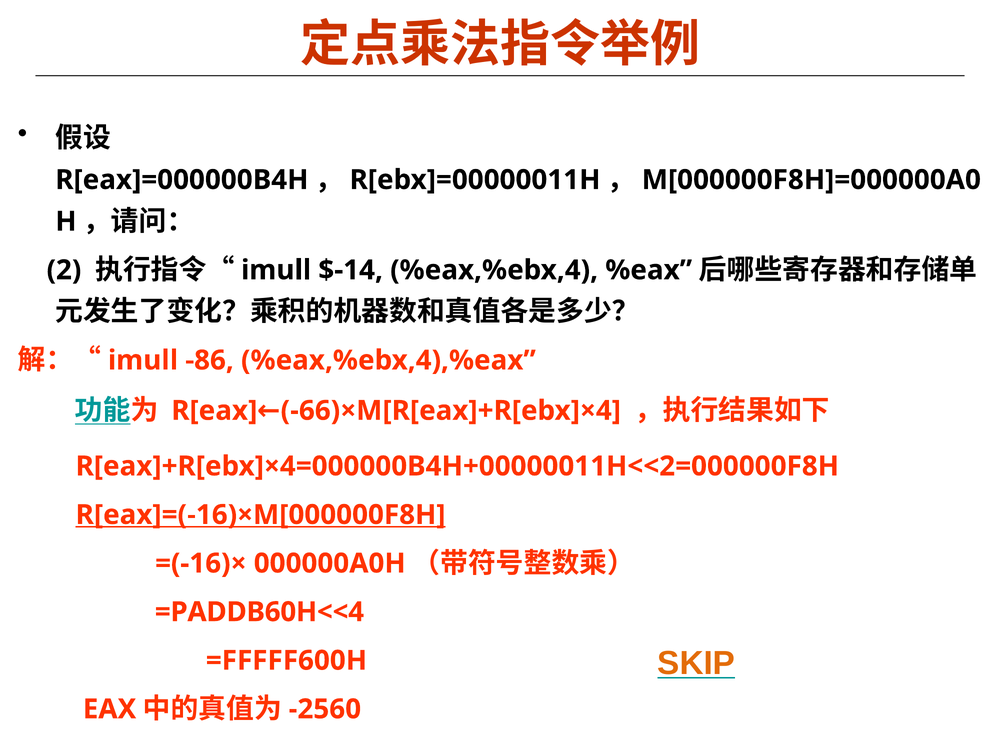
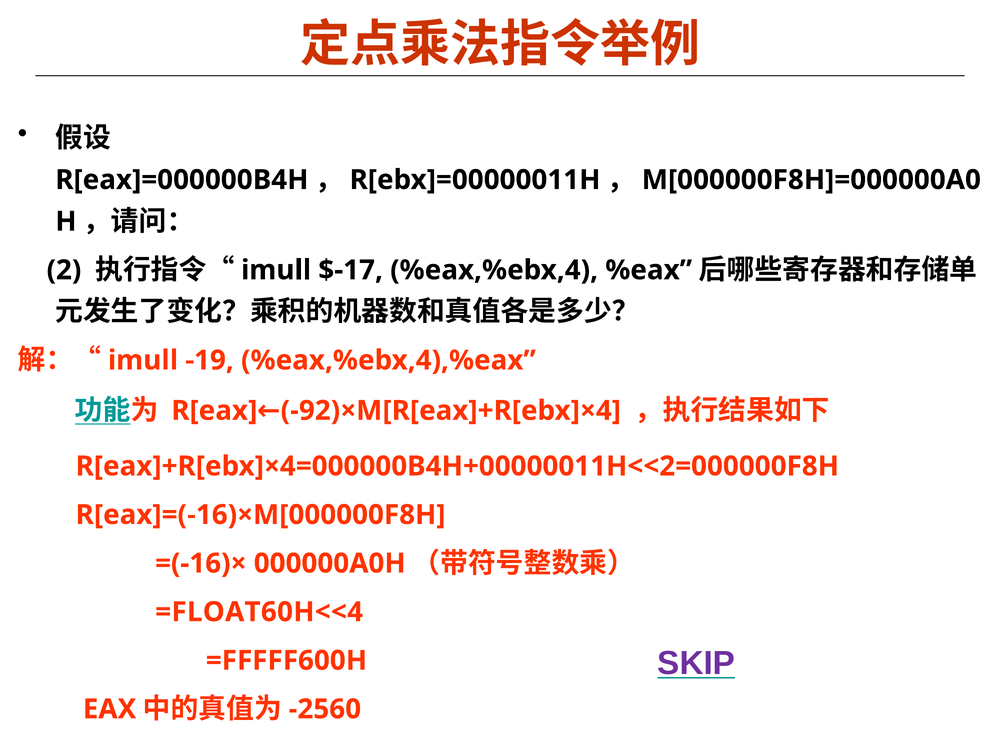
$-14: $-14 -> $-17 (351, 270)
-86: -86 -> -19 (209, 360)
-66: -66 -> -92 (310, 411)
R[eax]=(-16)×M[000000F8H underline: present -> none (261, 515)
=PADDB60H<<4: =PADDB60H<<4 -> =FLOAT60H<<4 (259, 612)
SKIP colour: orange -> purple (696, 663)
